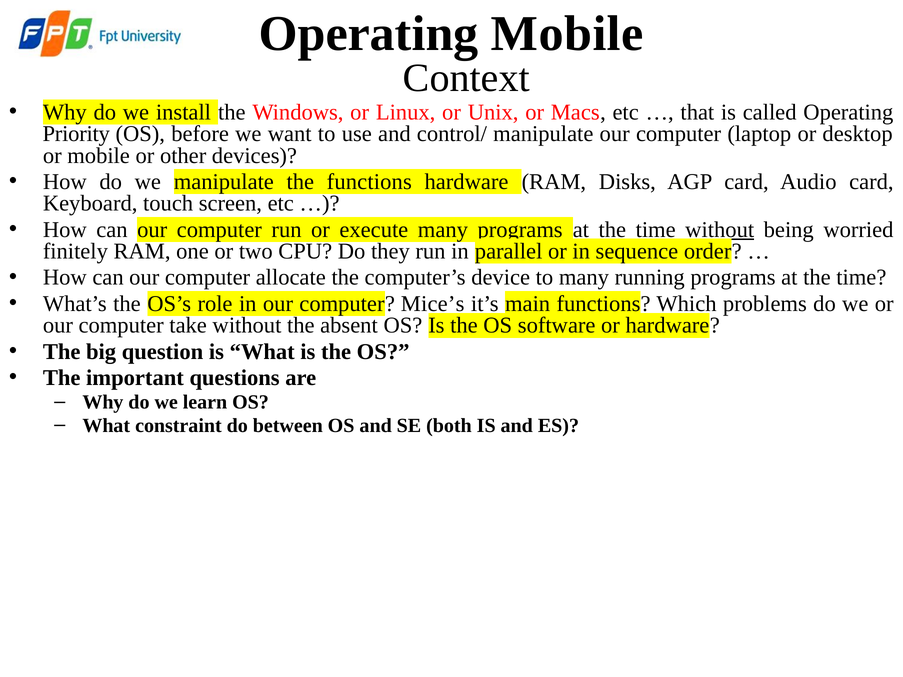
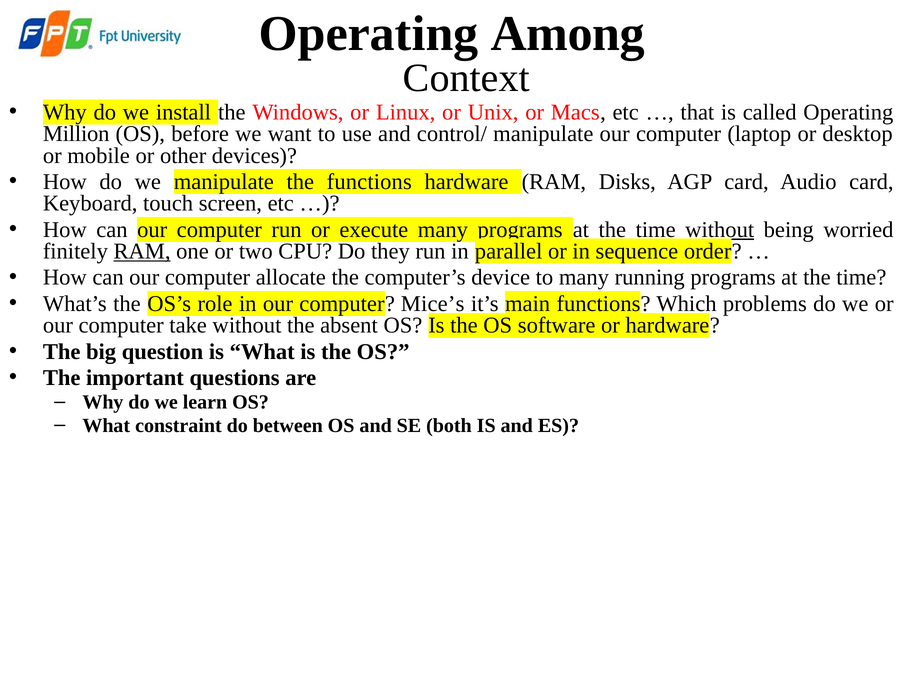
Operating Mobile: Mobile -> Among (568, 34)
Priority: Priority -> Million (76, 134)
RAM underline: none -> present (142, 251)
